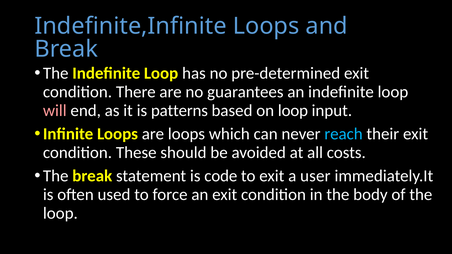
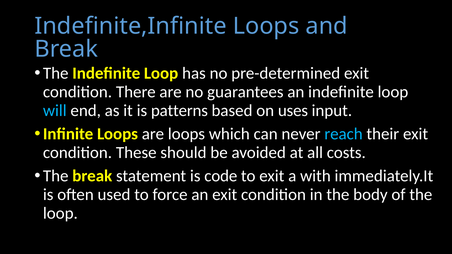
will colour: pink -> light blue (55, 111)
on loop: loop -> uses (293, 111)
user: user -> with (315, 176)
